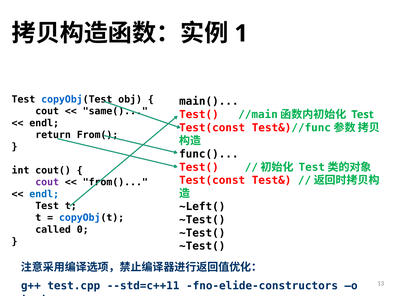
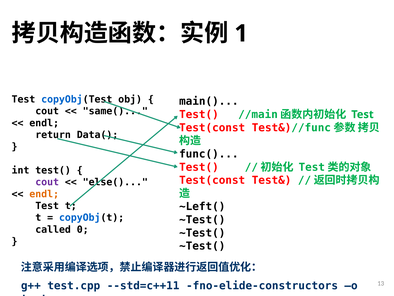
return From(: From( -> Data( (98, 135)
int cout(: cout( -> test( (53, 170)
from(: from( -> else( (115, 182)
endl colour: blue -> orange (44, 194)
